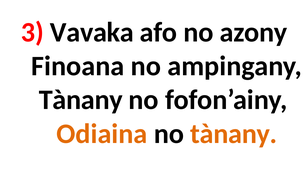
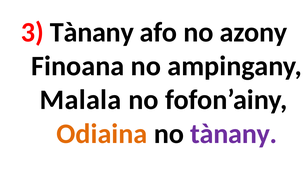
3 Vavaka: Vavaka -> Tànany (92, 32)
Tànany: Tànany -> Malala (81, 100)
tànany colour: orange -> purple (234, 134)
